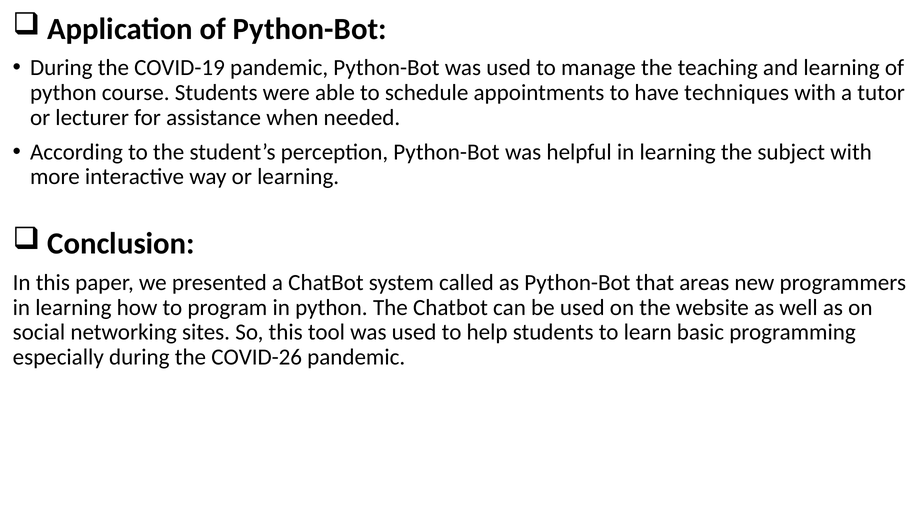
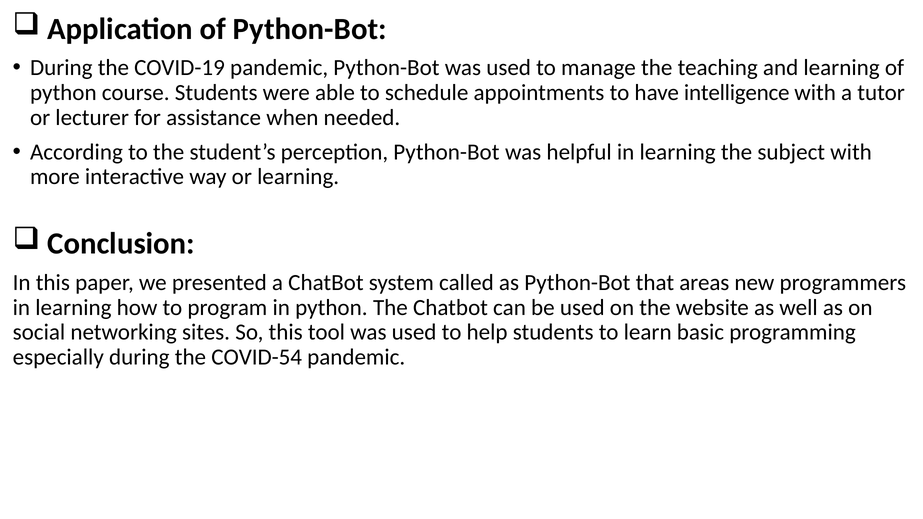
techniques: techniques -> intelligence (737, 93)
COVID-26: COVID-26 -> COVID-54 (257, 357)
